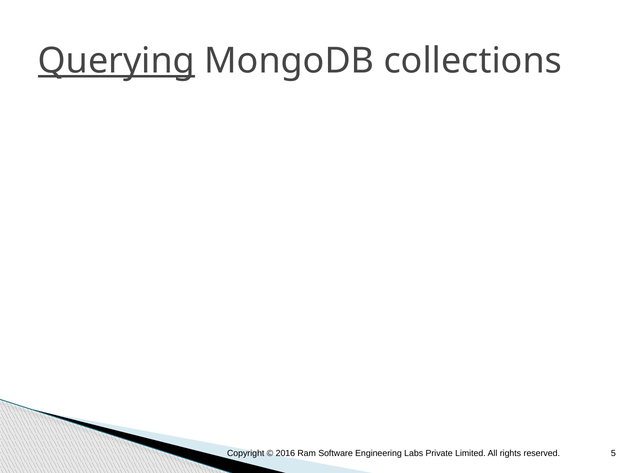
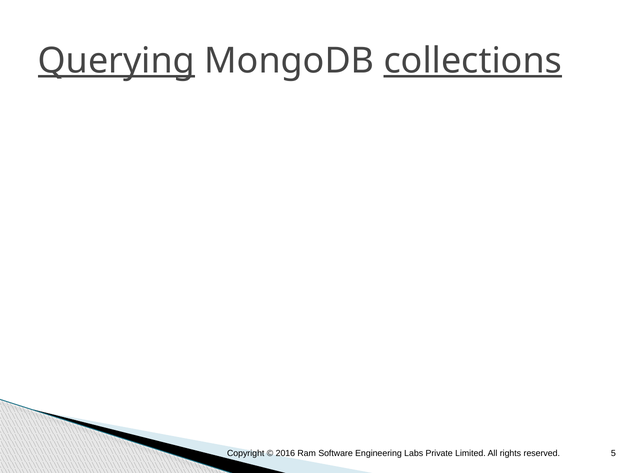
collections underline: none -> present (473, 61)
